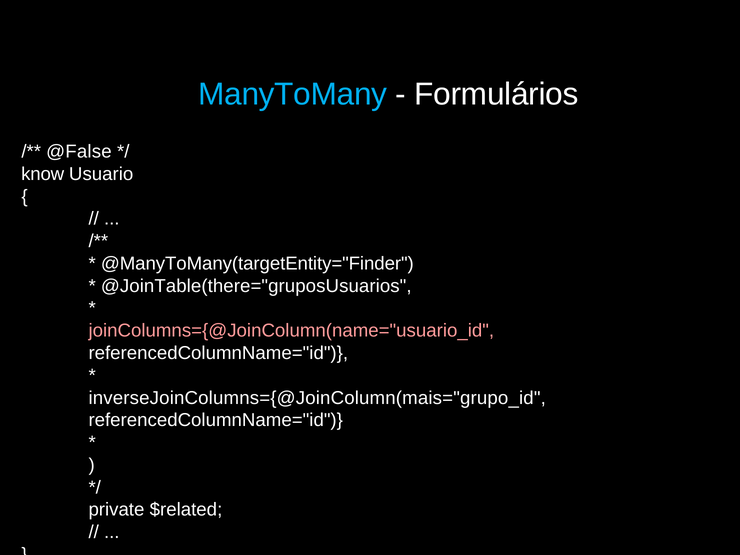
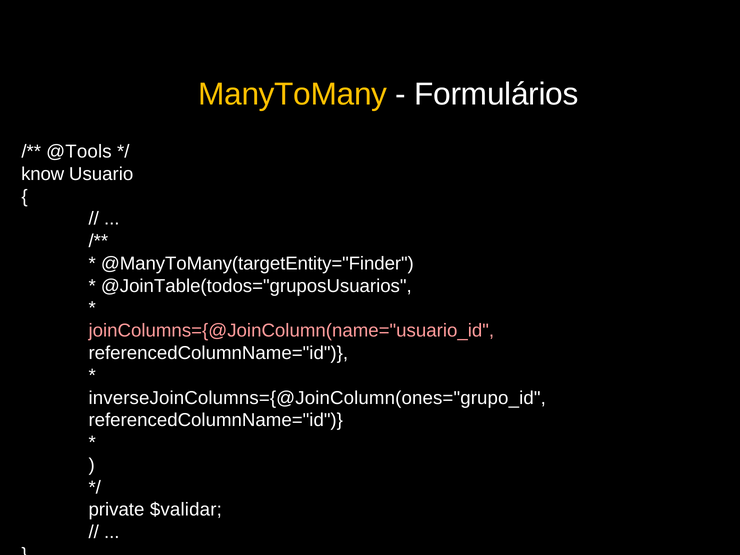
ManyToMany colour: light blue -> yellow (293, 94)
@False: @False -> @Tools (79, 152)
@JoinTable(there="gruposUsuarios: @JoinTable(there="gruposUsuarios -> @JoinTable(todos="gruposUsuarios (256, 286)
inverseJoinColumns={@JoinColumn(mais="grupo_id: inverseJoinColumns={@JoinColumn(mais="grupo_id -> inverseJoinColumns={@JoinColumn(ones="grupo_id (317, 398)
$related: $related -> $validar (186, 510)
